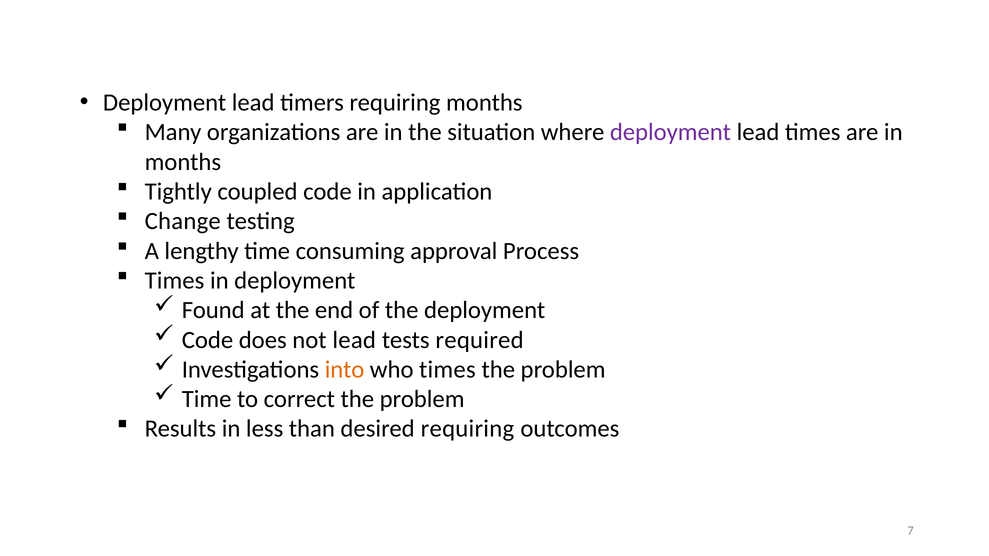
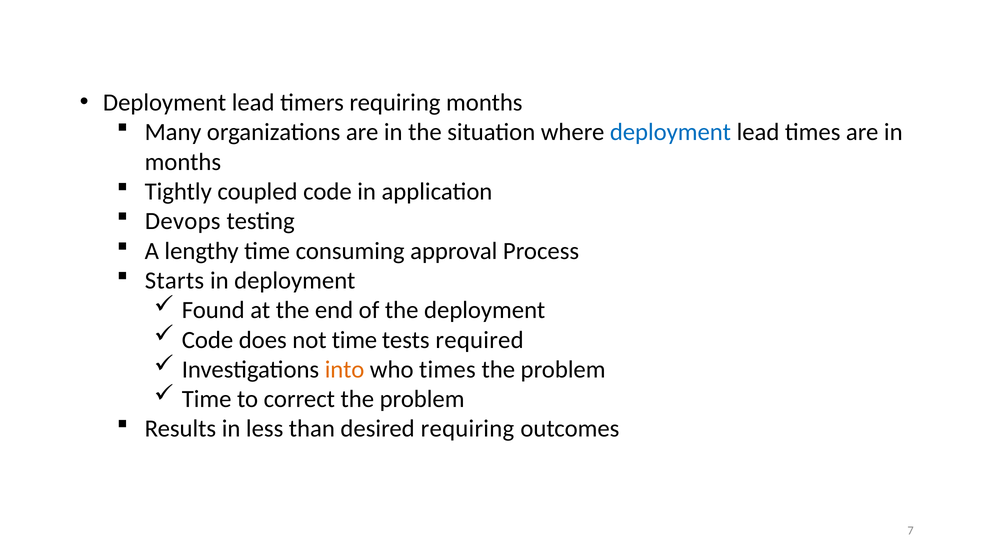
deployment colour: purple -> blue (670, 132)
Change: Change -> Devops (183, 221)
Times: Times -> Starts (174, 281)
not lead: lead -> time (354, 340)
